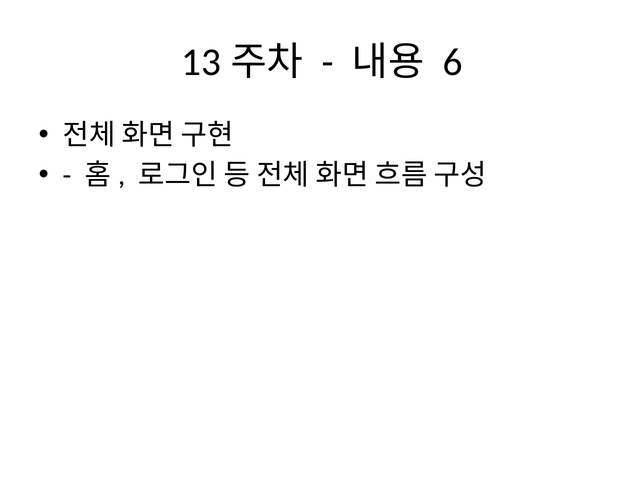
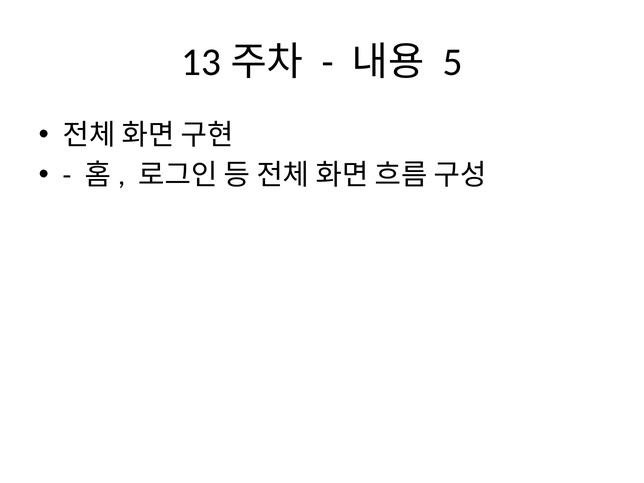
6: 6 -> 5 (453, 62)
